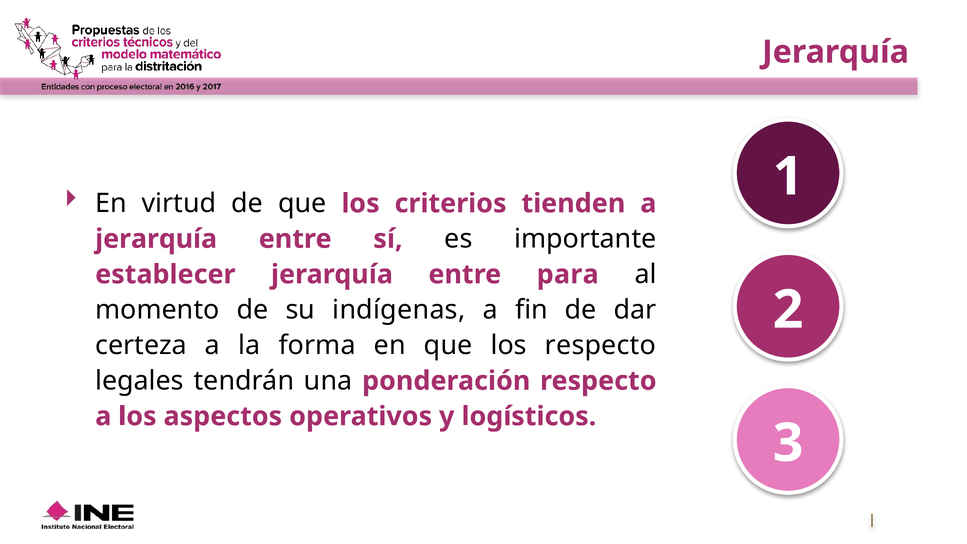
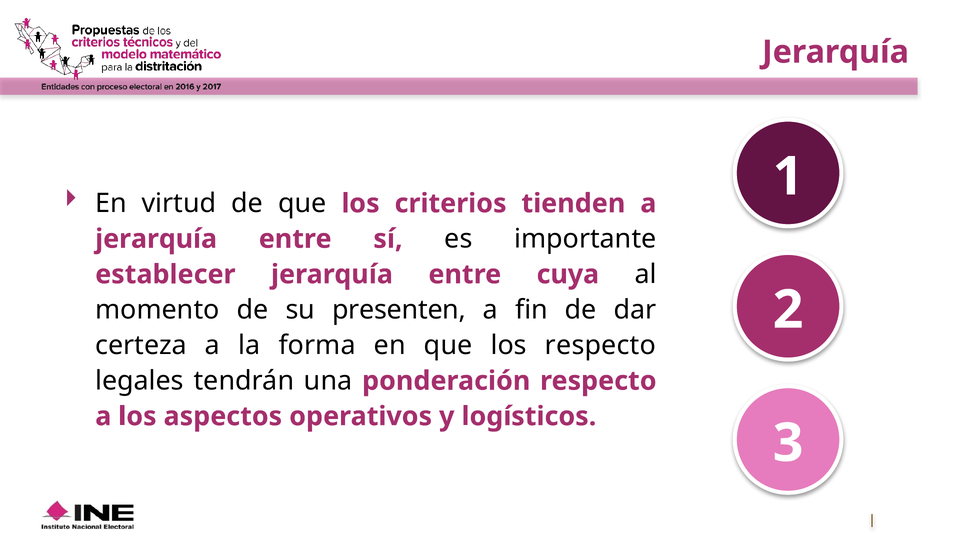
para: para -> cuya (568, 274)
indígenas: indígenas -> presenten (399, 310)
